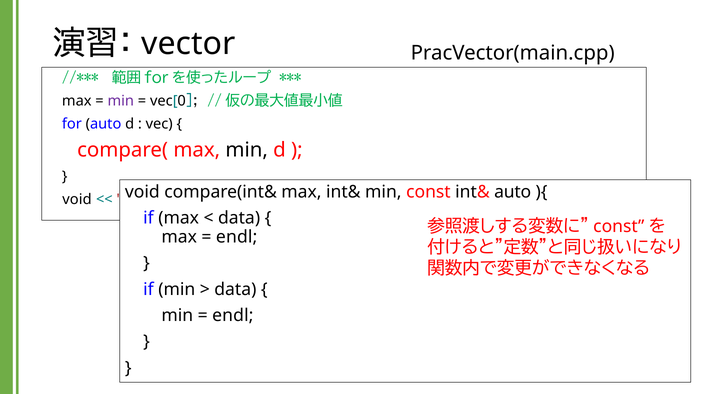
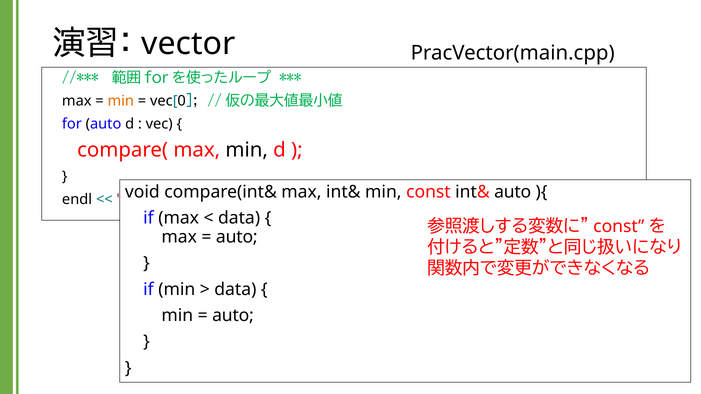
min colour: purple -> orange (121, 101)
void: void -> endl (77, 200)
endl: endl -> auto (237, 237)
endl: endl -> auto (233, 316)
